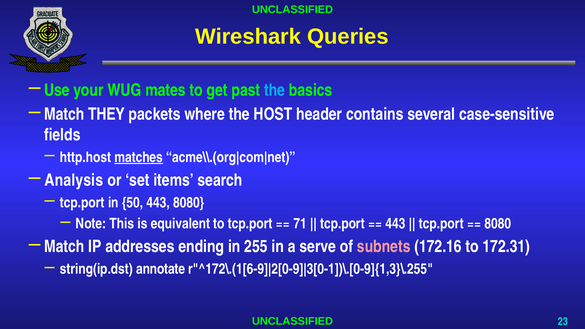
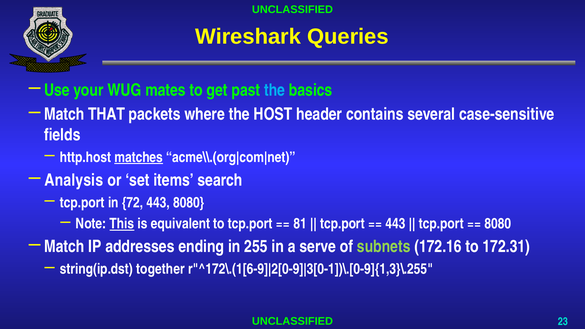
THEY: THEY -> THAT (107, 114)
50: 50 -> 72 (133, 203)
This underline: none -> present (122, 224)
71: 71 -> 81 (300, 224)
subnets colour: pink -> light green (384, 247)
annotate: annotate -> together (161, 269)
